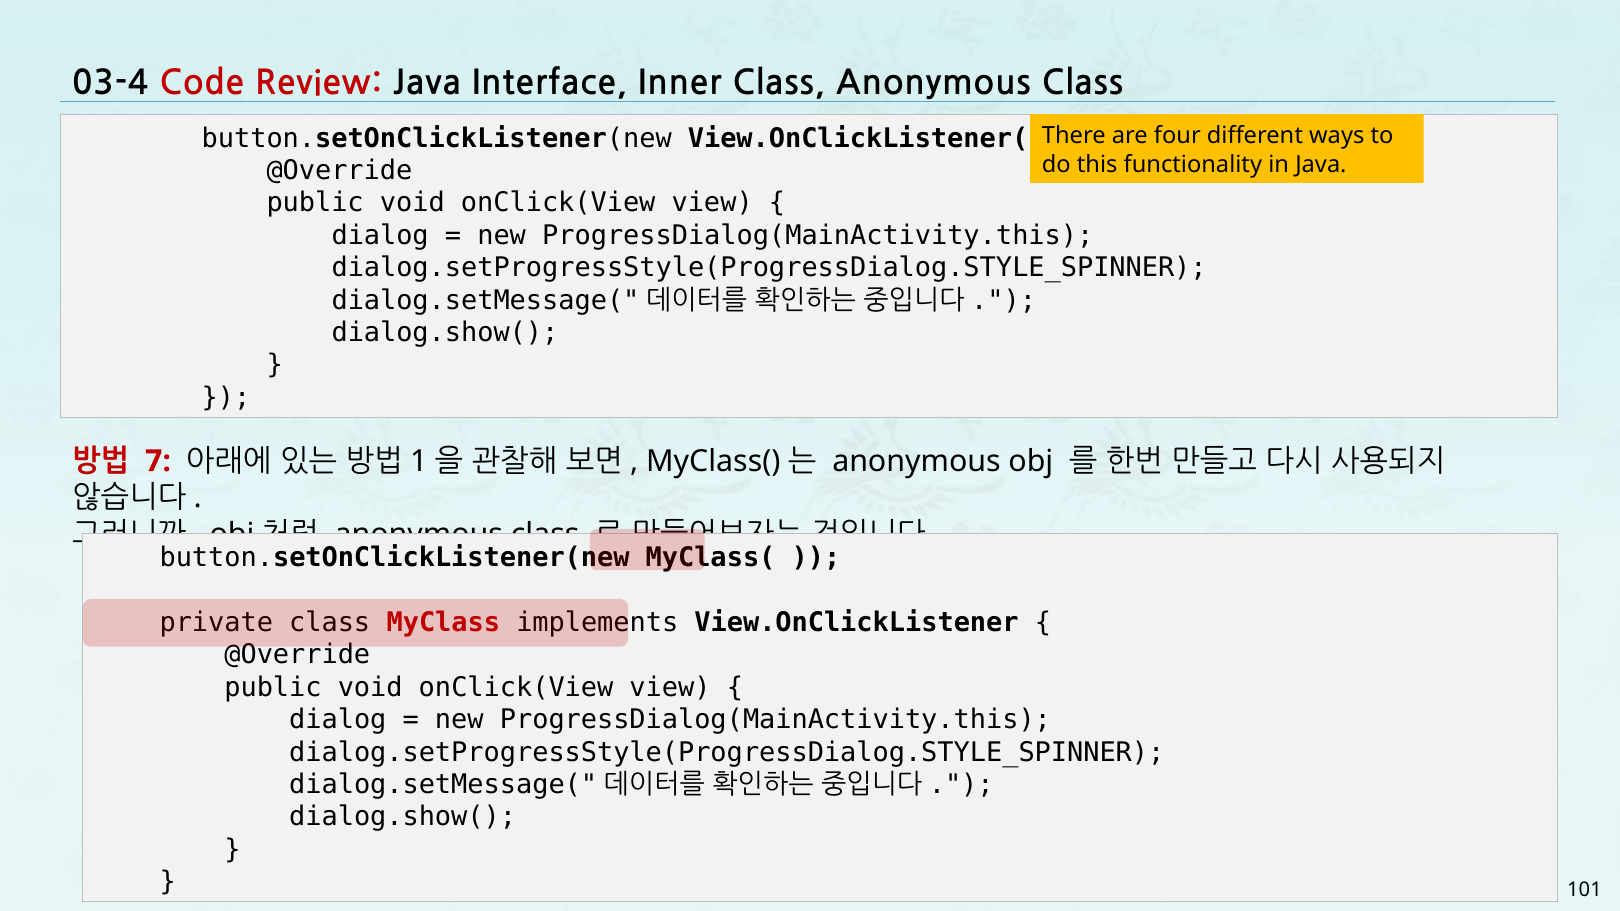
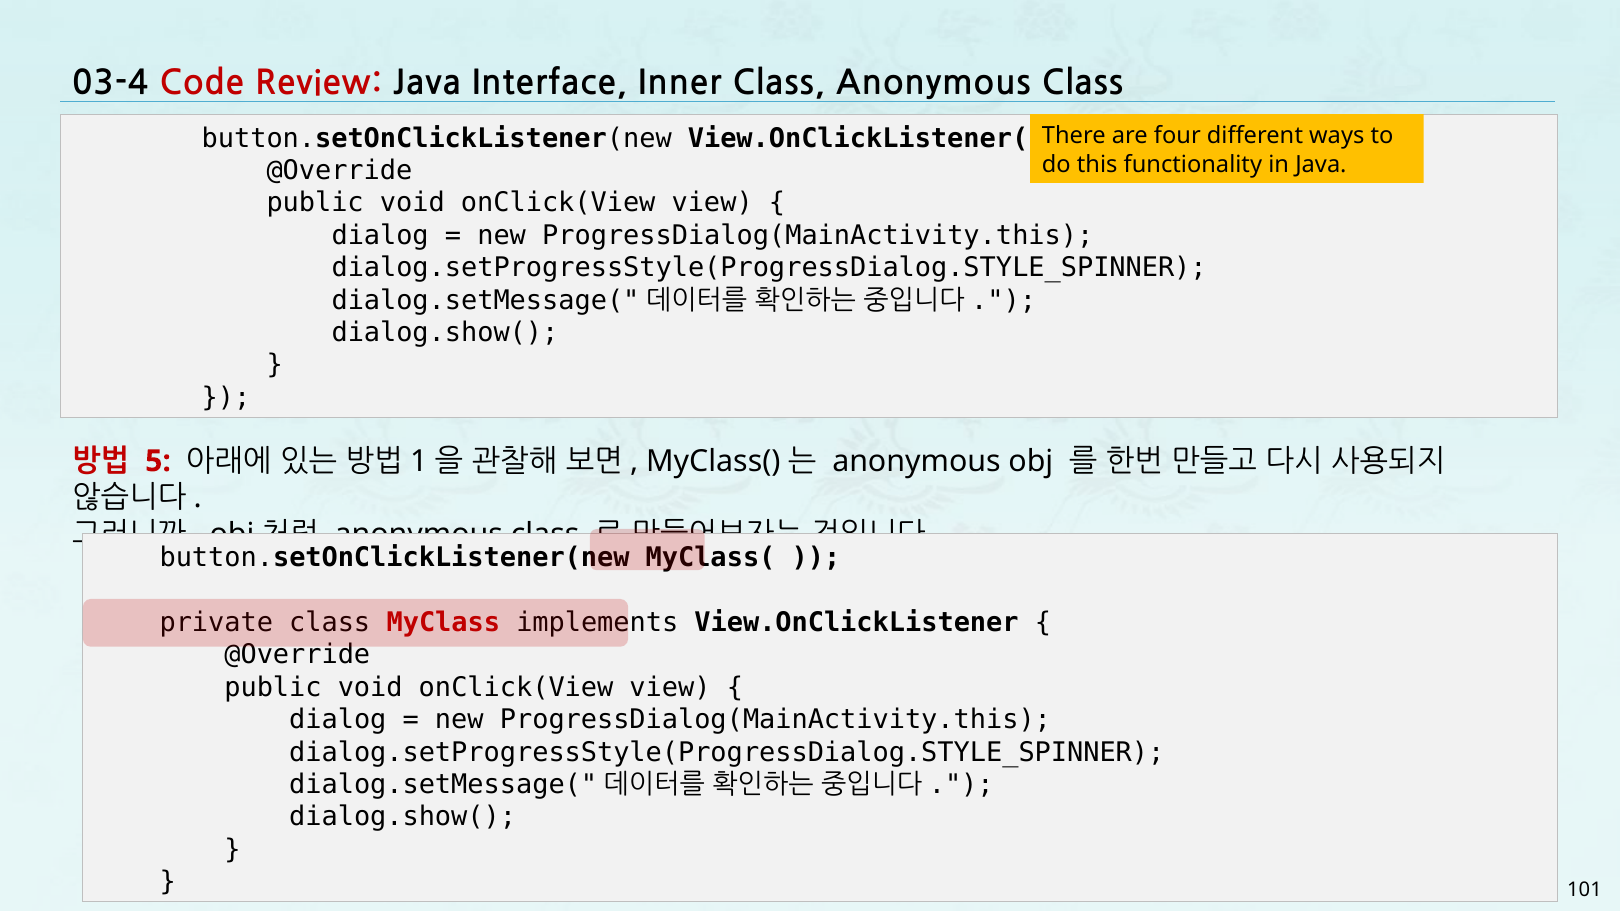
7: 7 -> 5 (158, 461)
